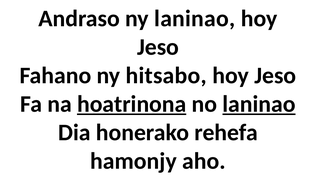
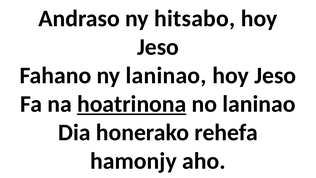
ny laninao: laninao -> hitsabo (195, 19)
ny hitsabo: hitsabo -> laninao (166, 75)
laninao underline: present -> none (259, 104)
